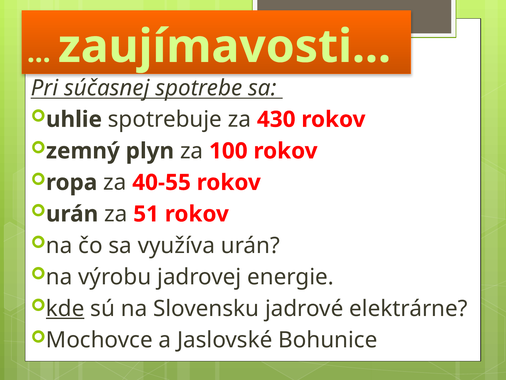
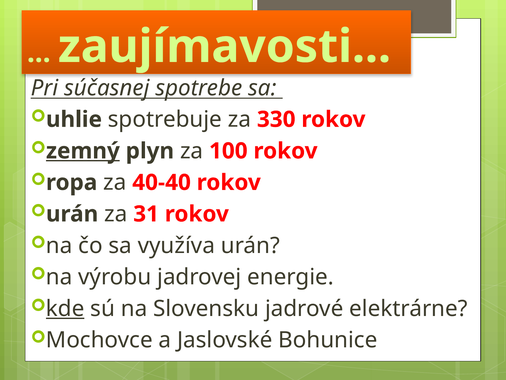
430: 430 -> 330 (276, 119)
zemný underline: none -> present (83, 151)
40-55: 40-55 -> 40-40 (162, 182)
51: 51 -> 31 (146, 214)
